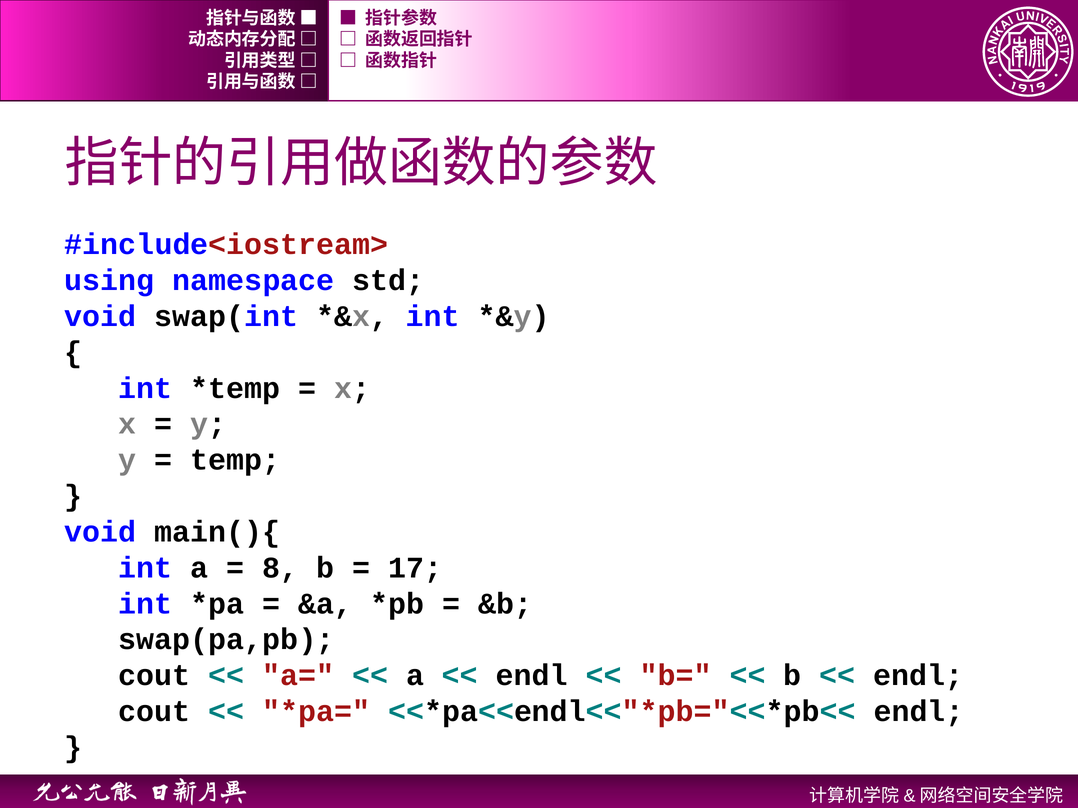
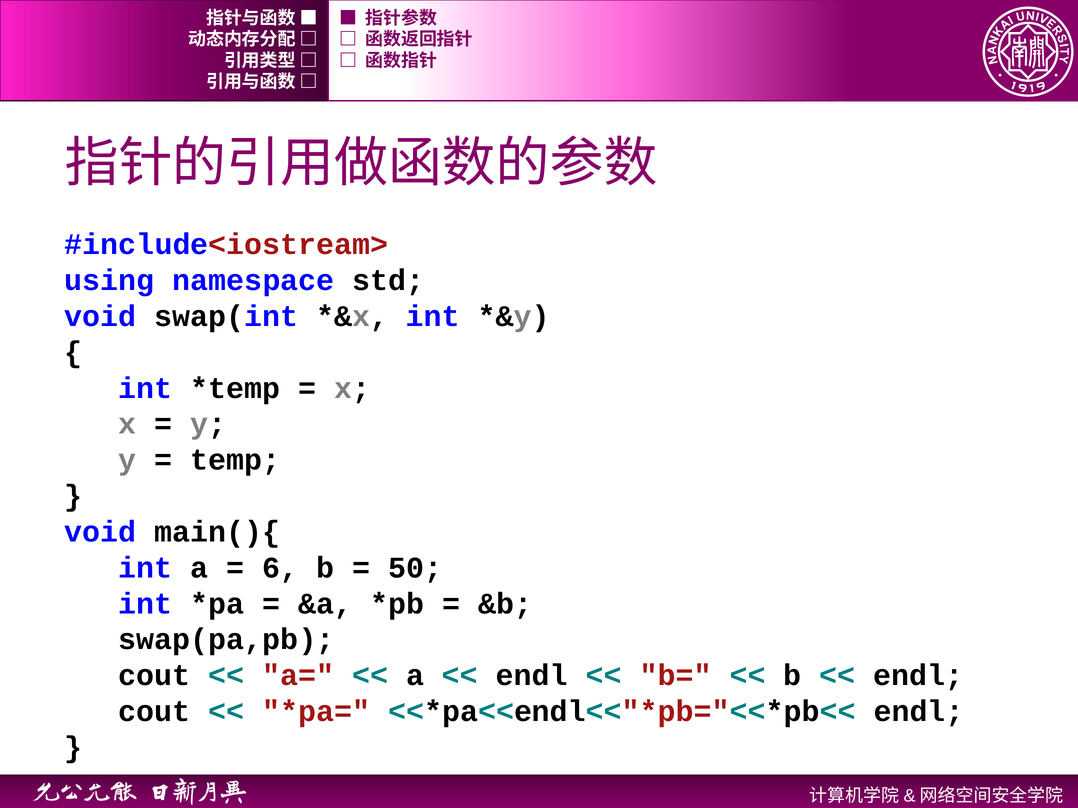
8: 8 -> 6 (280, 568)
17: 17 -> 50 (415, 568)
